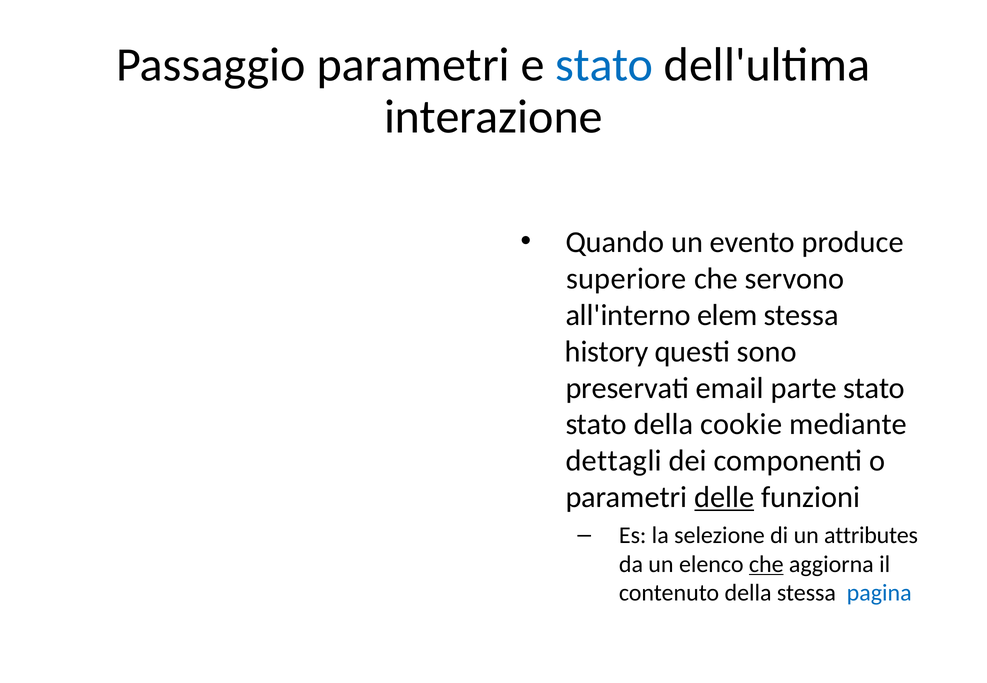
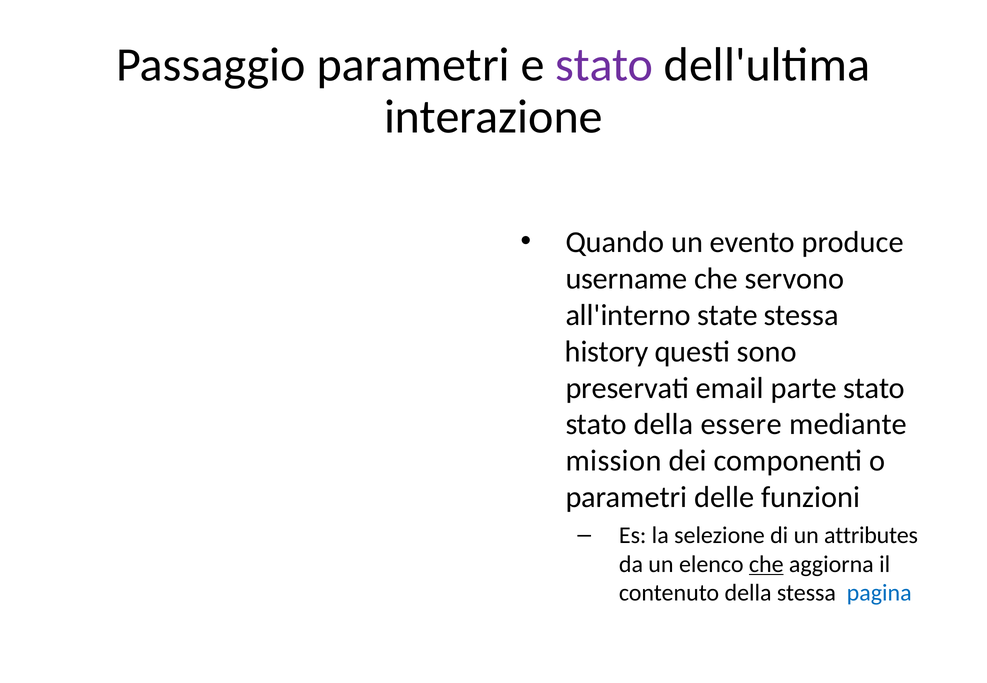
stato colour: blue -> purple (604, 65)
superiore: superiore -> username (627, 279)
elem: elem -> state (727, 315)
cookie: cookie -> essere (741, 425)
dettagli: dettagli -> mission (614, 461)
delle underline: present -> none (724, 497)
